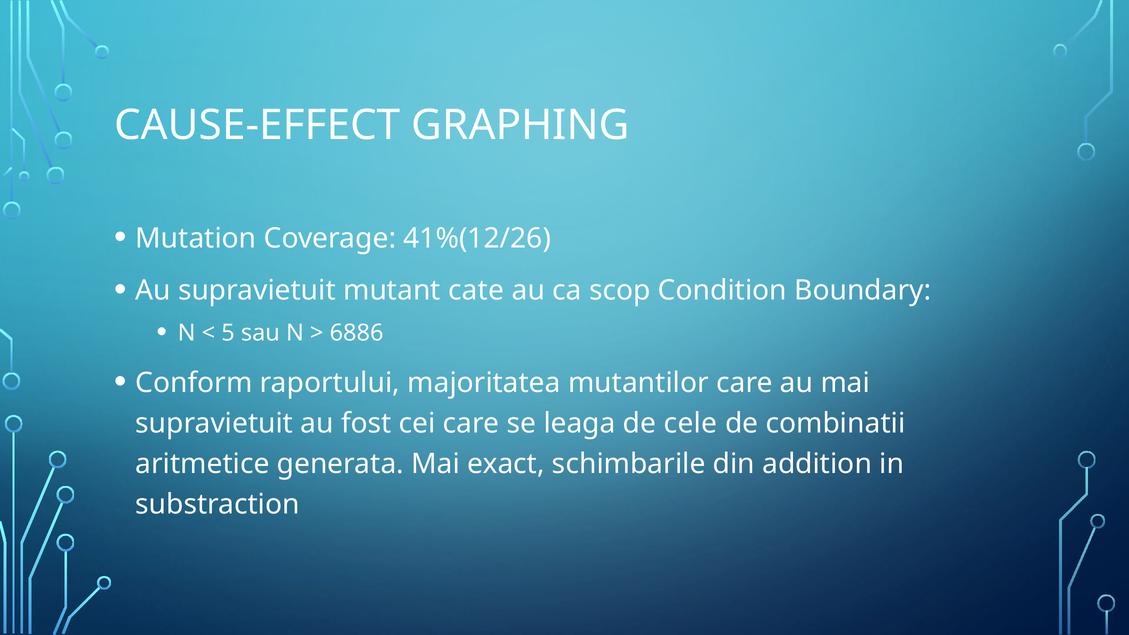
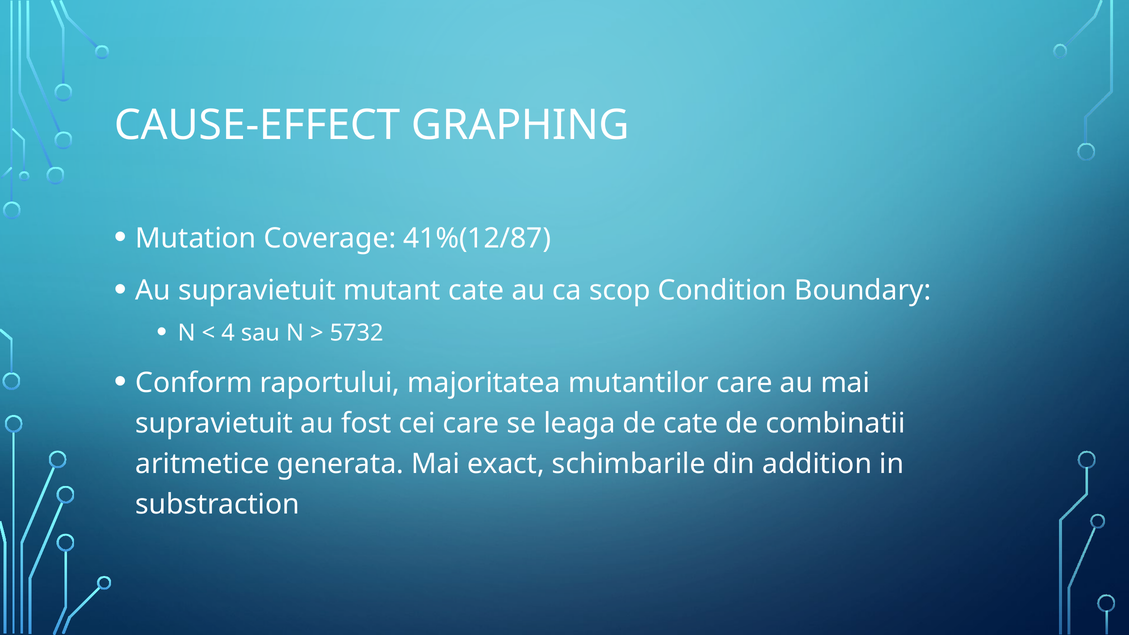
41%(12/26: 41%(12/26 -> 41%(12/87 (477, 238)
5: 5 -> 4 (228, 333)
6886: 6886 -> 5732 (357, 333)
de cele: cele -> cate (691, 423)
